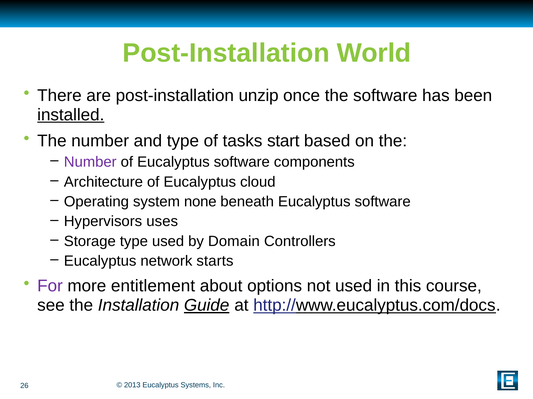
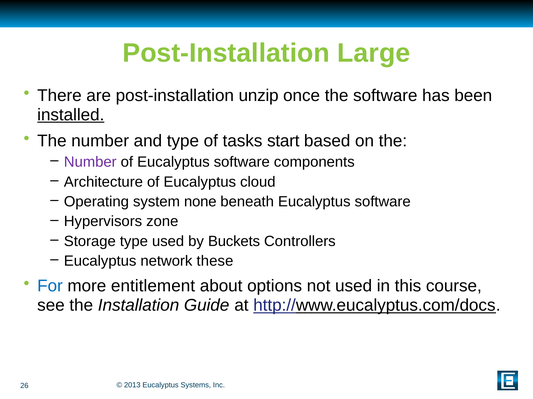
World: World -> Large (374, 53)
uses: uses -> zone (162, 222)
Domain: Domain -> Buckets (234, 242)
starts: starts -> these (215, 262)
For colour: purple -> blue (50, 287)
Guide underline: present -> none (207, 306)
